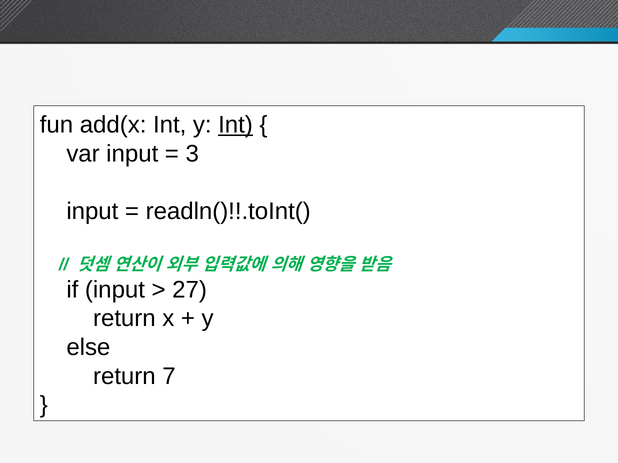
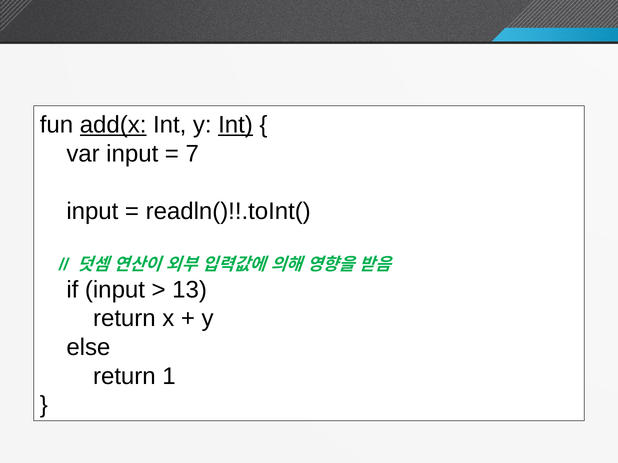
add(x underline: none -> present (113, 125)
3: 3 -> 7 (192, 154)
27: 27 -> 13 (190, 290)
7: 7 -> 1 (169, 377)
